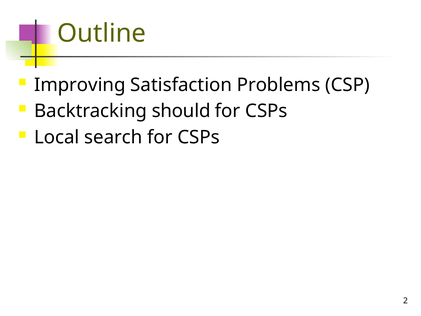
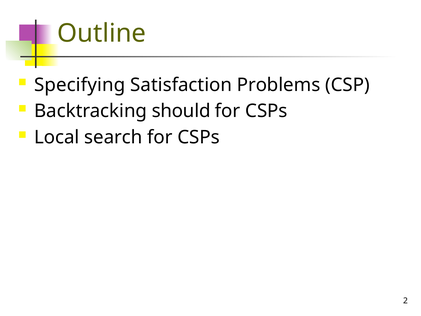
Improving: Improving -> Specifying (80, 85)
